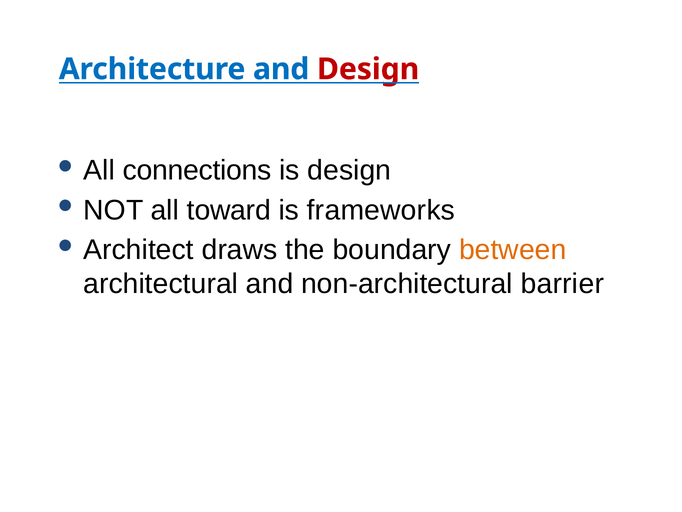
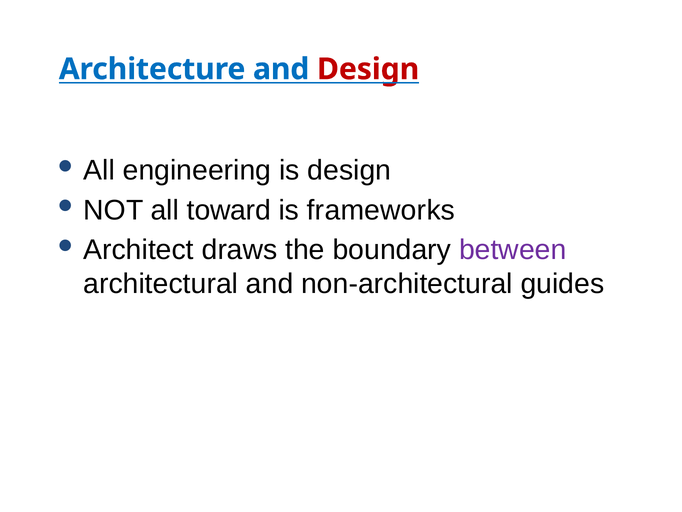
connections: connections -> engineering (197, 170)
between colour: orange -> purple (513, 250)
barrier: barrier -> guides (562, 284)
